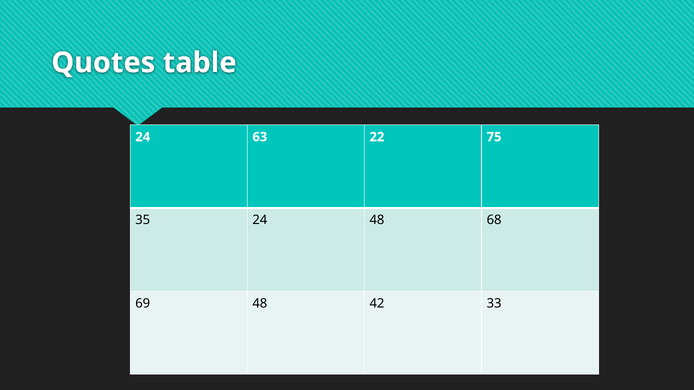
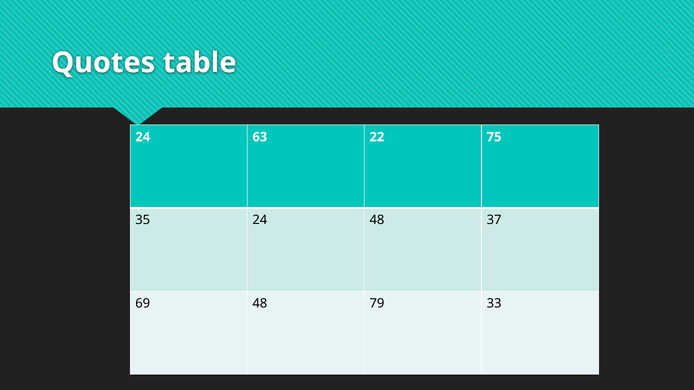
68: 68 -> 37 (494, 220)
42: 42 -> 79 (377, 304)
